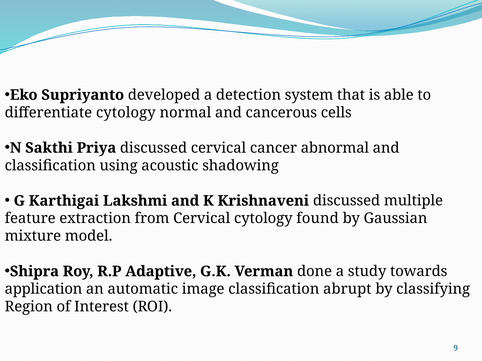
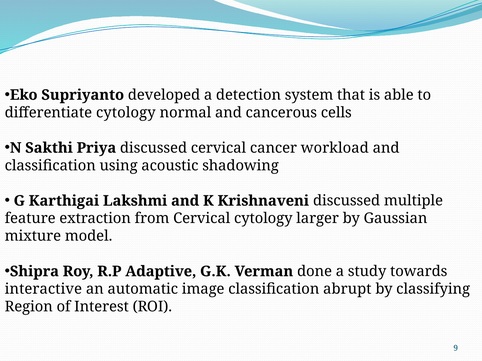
abnormal: abnormal -> workload (335, 148)
found: found -> larger (318, 219)
application: application -> interactive (43, 289)
